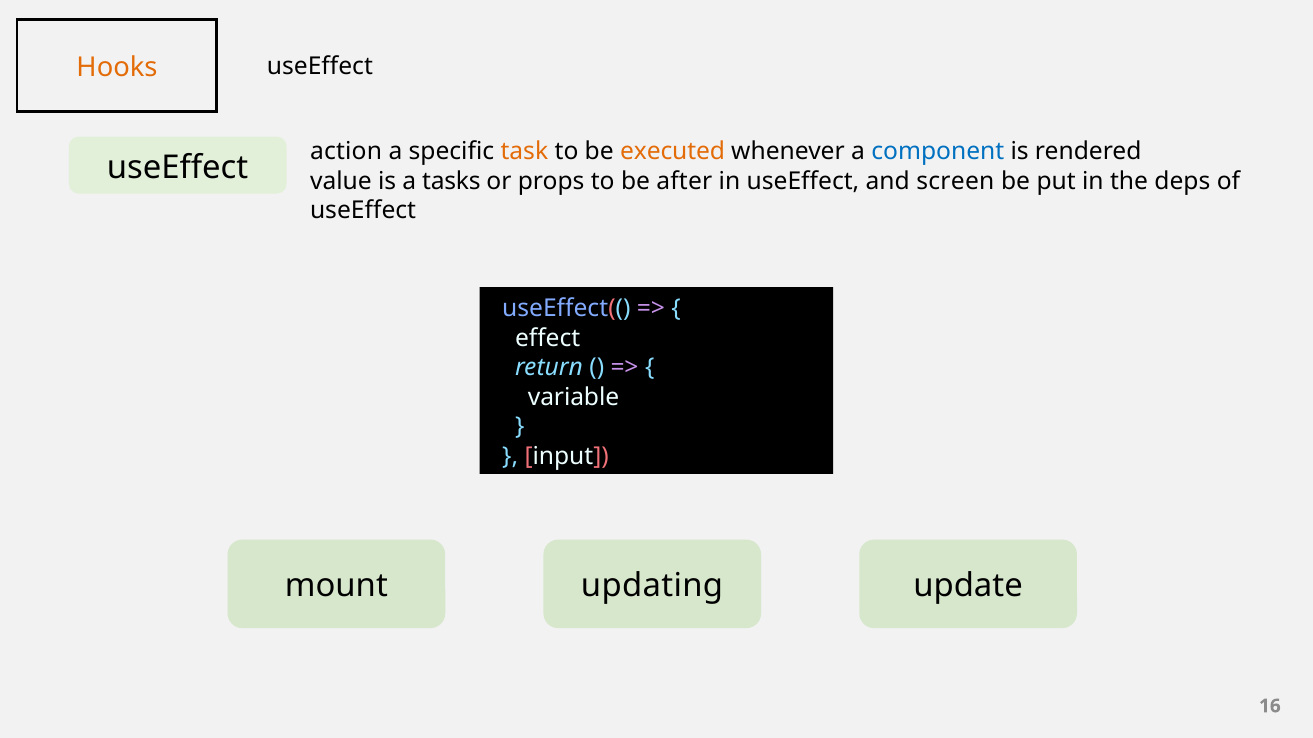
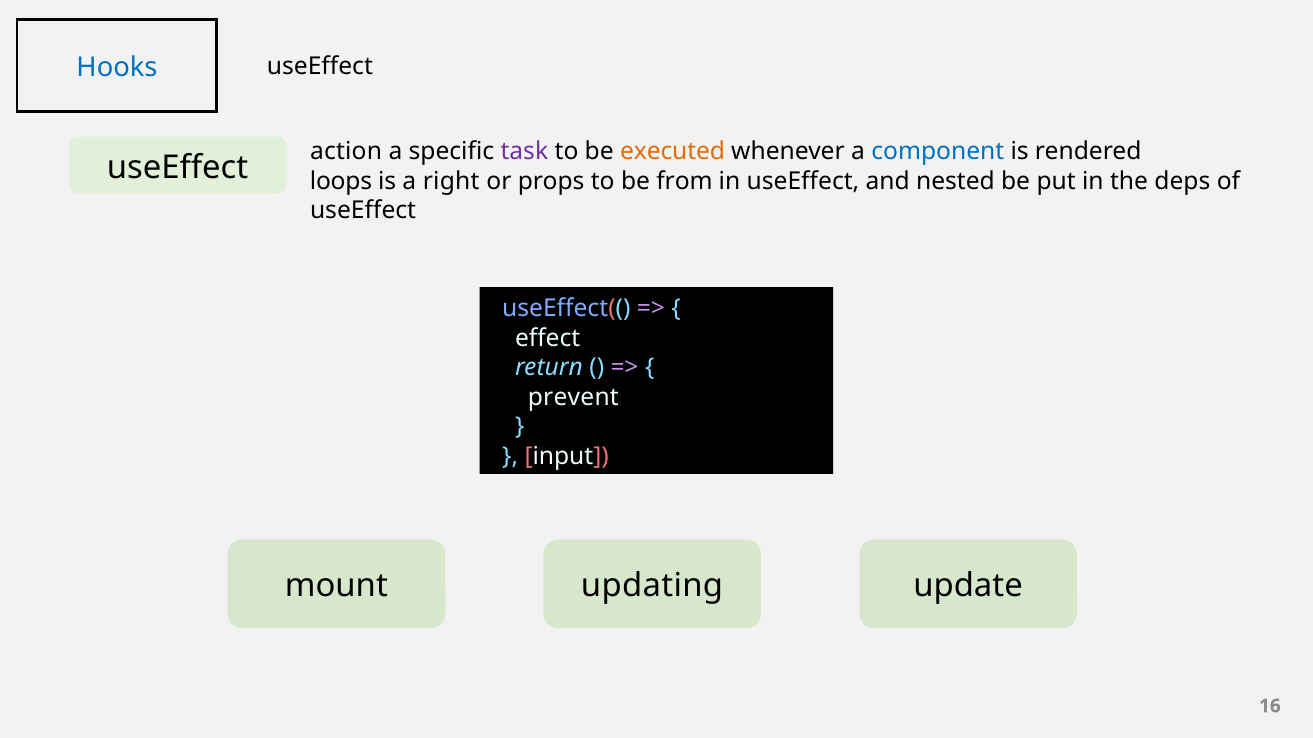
Hooks colour: orange -> blue (117, 67)
task colour: orange -> purple (524, 152)
value: value -> loops (341, 181)
tasks: tasks -> right (451, 181)
after: after -> from (684, 181)
screen: screen -> nested (956, 181)
variable: variable -> prevent (573, 397)
